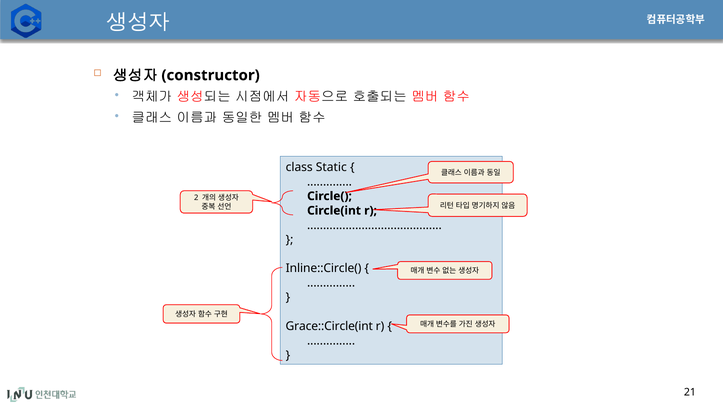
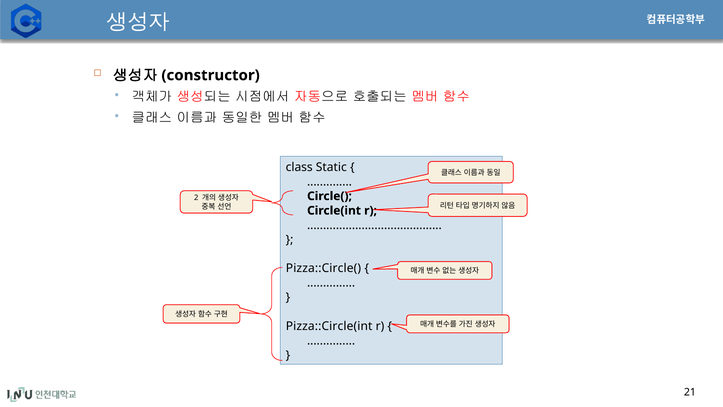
Inline::Circle(: Inline::Circle( -> Pizza::Circle( (323, 268)
Grace::Circle(int: Grace::Circle(int -> Pizza::Circle(int (329, 326)
